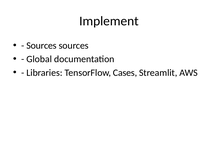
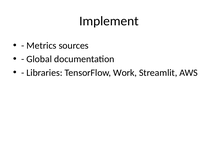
Sources: Sources -> Metrics (41, 46)
Cases: Cases -> Work (125, 73)
